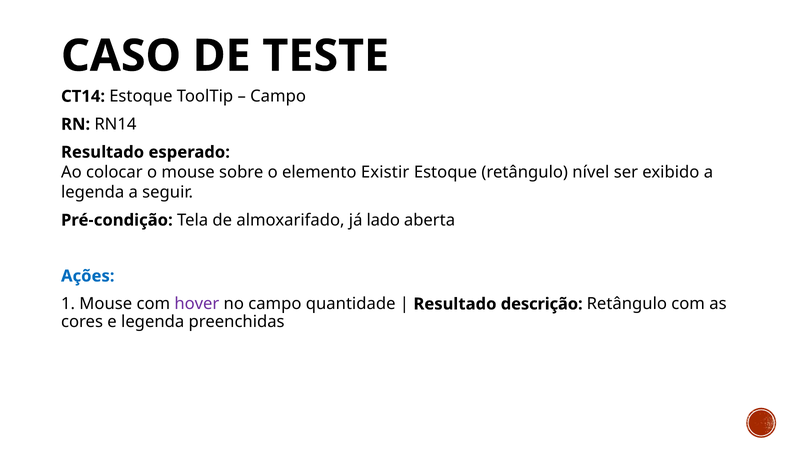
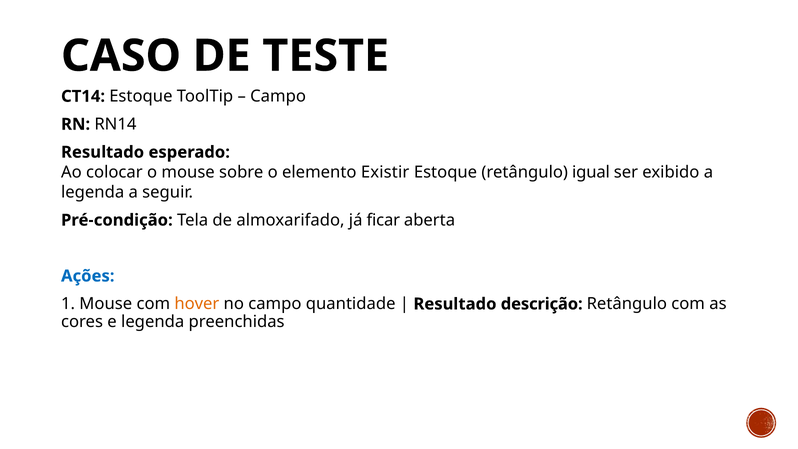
nível: nível -> igual (591, 172)
lado: lado -> ficar (383, 220)
hover colour: purple -> orange (197, 304)
